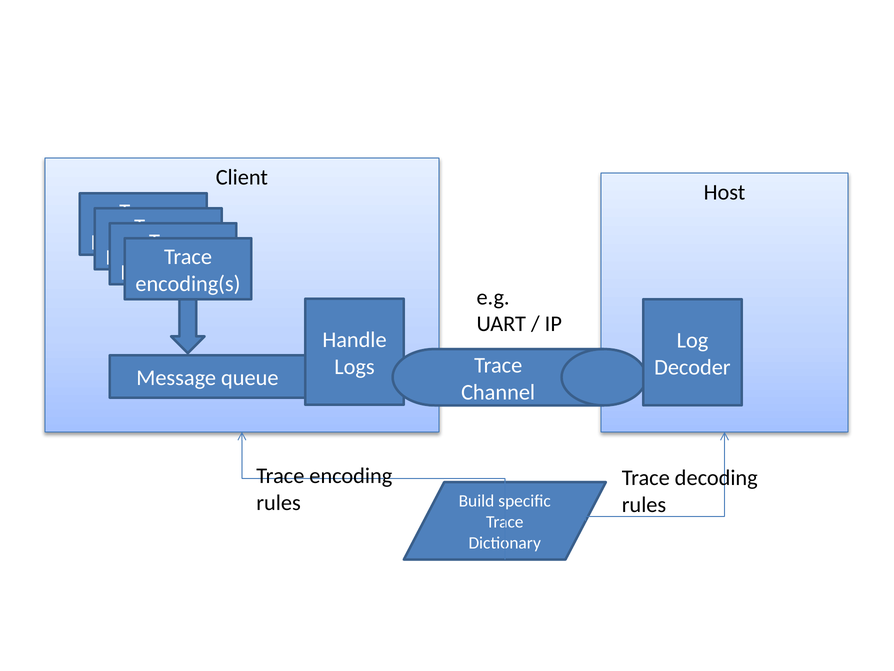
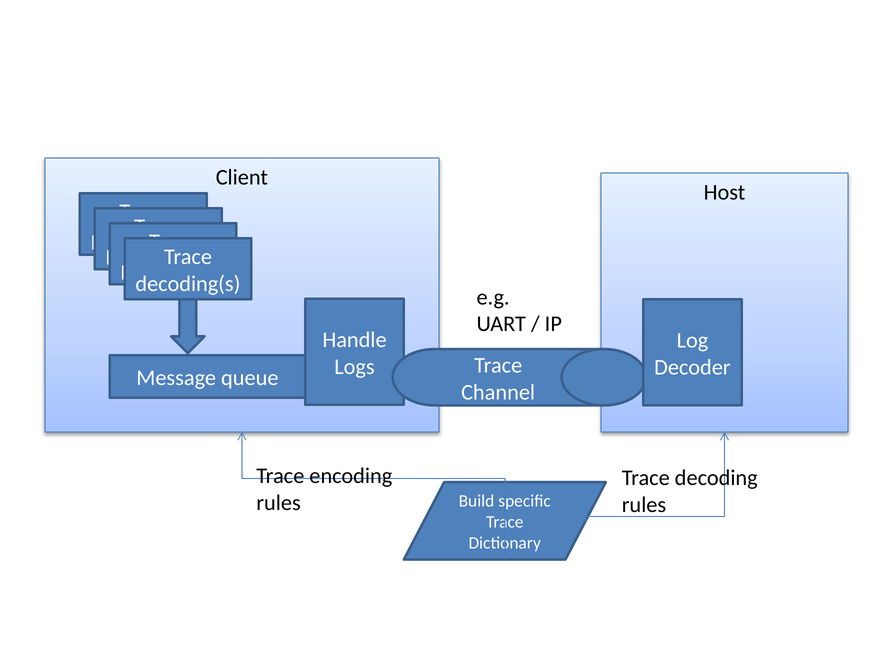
encoding(s: encoding(s -> decoding(s (188, 283)
